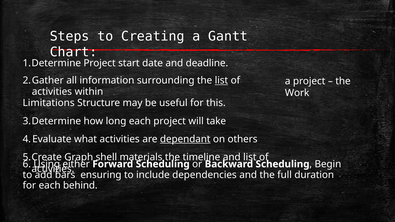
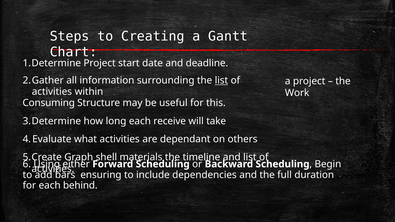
Limitations: Limitations -> Consuming (49, 103)
each project: project -> receive (170, 121)
dependant underline: present -> none (185, 139)
